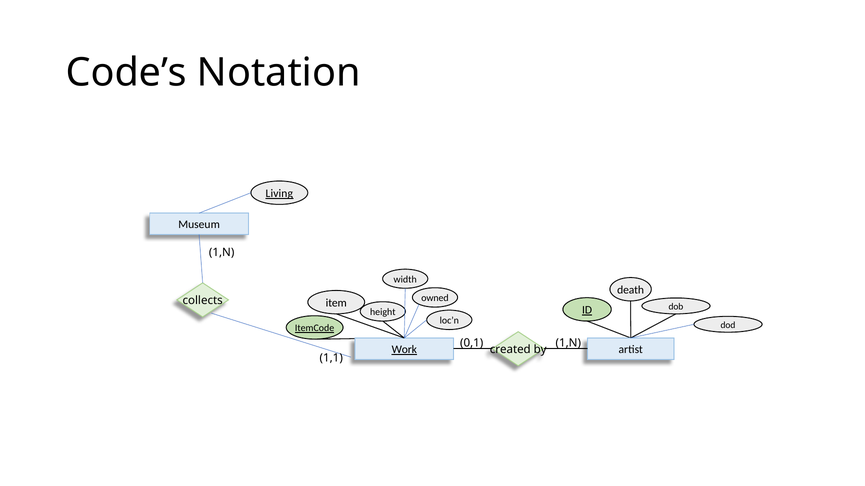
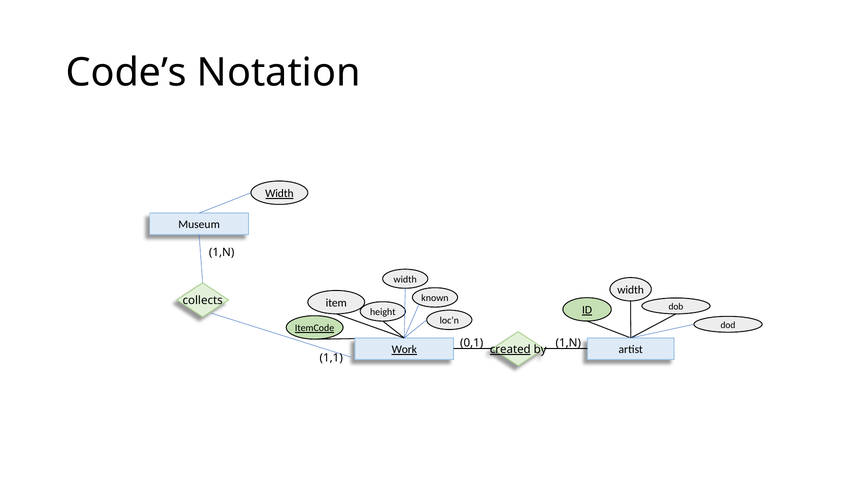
Living: Living -> Width (279, 194)
death: death -> width (631, 290)
owned: owned -> known (435, 298)
created underline: none -> present (510, 350)
